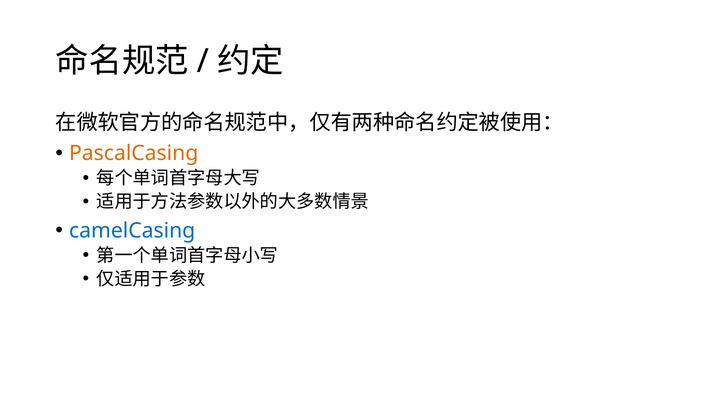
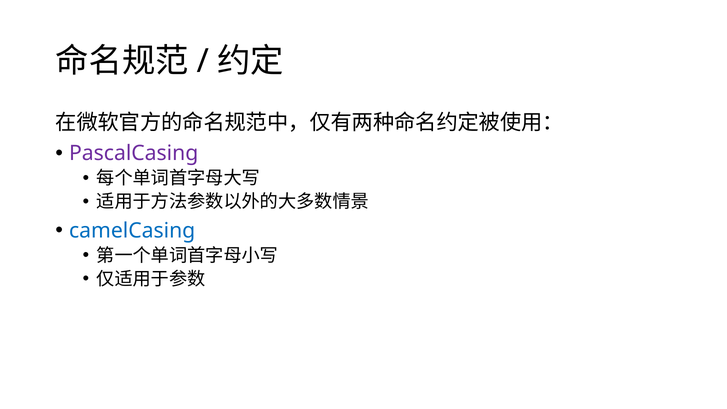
PascalCasing colour: orange -> purple (134, 153)
